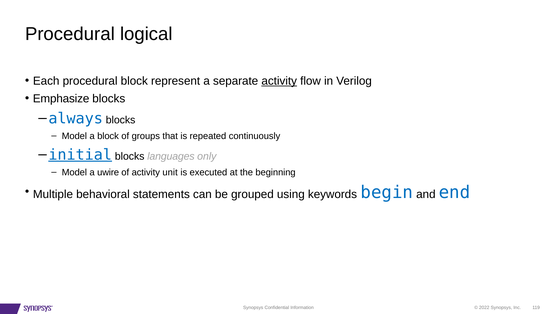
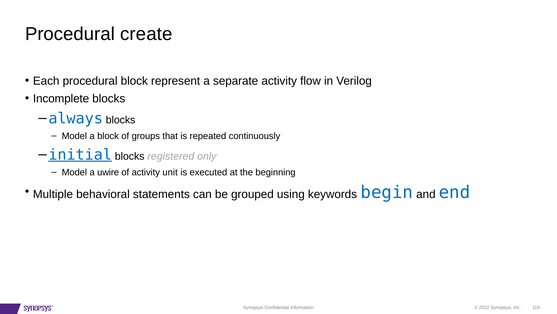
logical: logical -> create (146, 34)
activity underline: present -> none (279, 81)
Emphasize: Emphasize -> Incomplete (61, 98)
languages: languages -> registered (171, 156)
